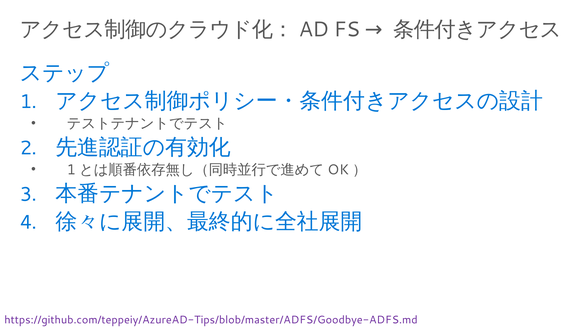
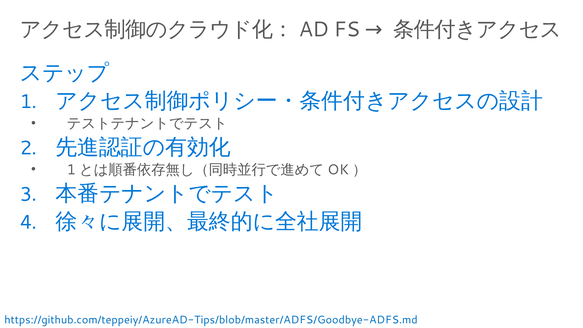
https://github.com/teppeiy/AzureAD-Tips/blob/master/ADFS/Goodbye-ADFS.md colour: purple -> blue (211, 320)
